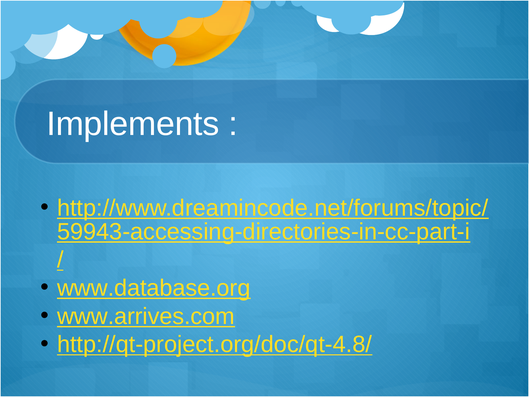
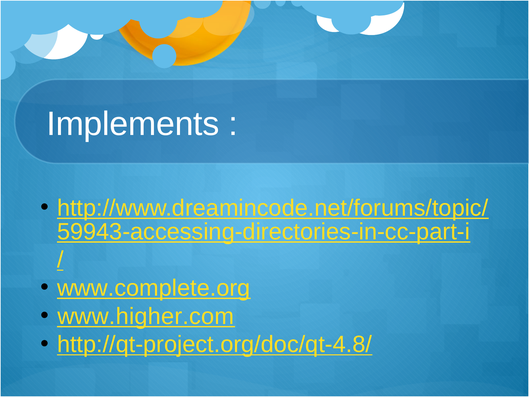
www.database.org: www.database.org -> www.complete.org (154, 288)
www.arrives.com: www.arrives.com -> www.higher.com (146, 316)
